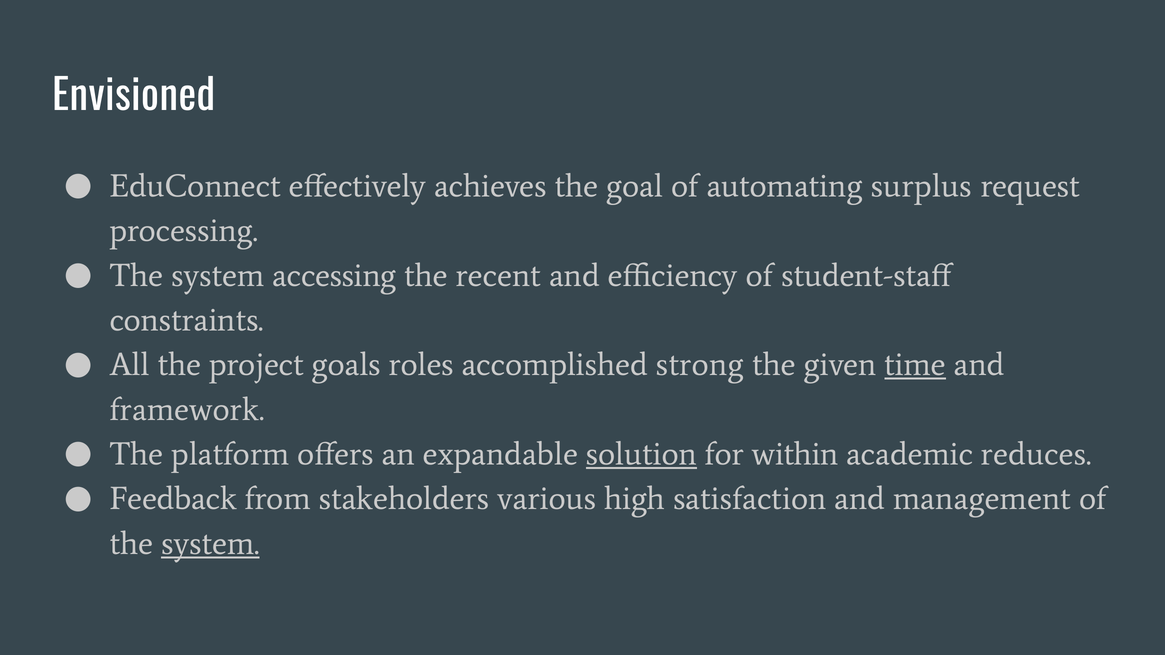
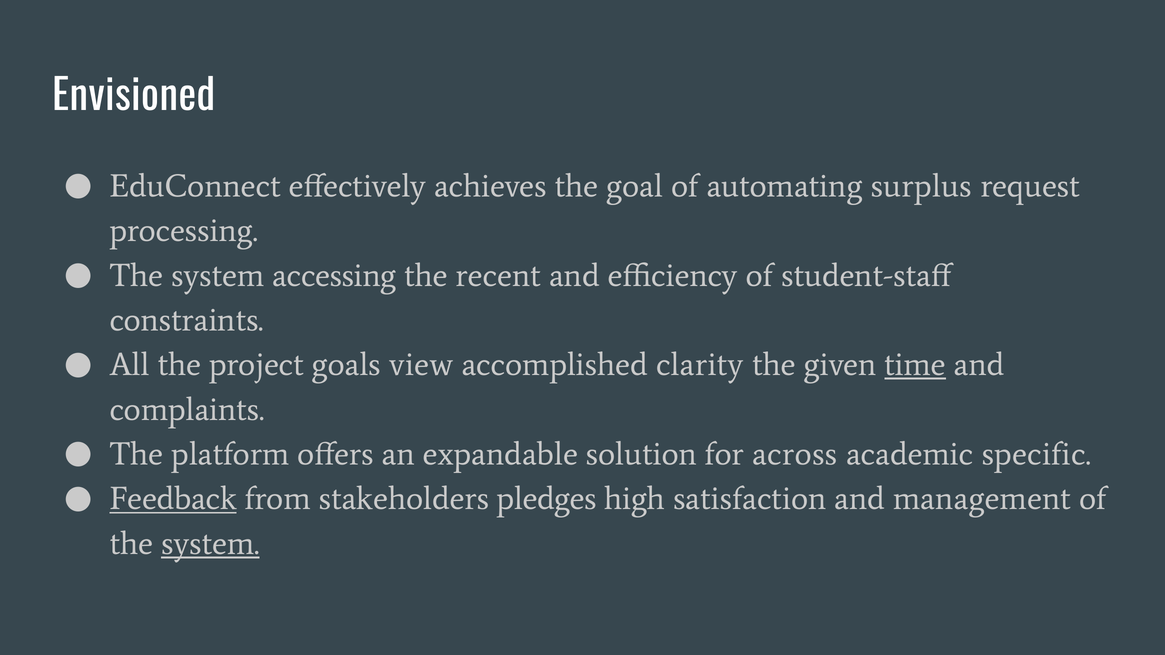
roles: roles -> view (421, 365)
strong: strong -> clarity (700, 365)
framework: framework -> complaints (187, 410)
solution underline: present -> none (641, 454)
within: within -> across (795, 454)
reduces: reduces -> specific (1036, 454)
Feedback underline: none -> present (173, 499)
various: various -> pledges (547, 499)
